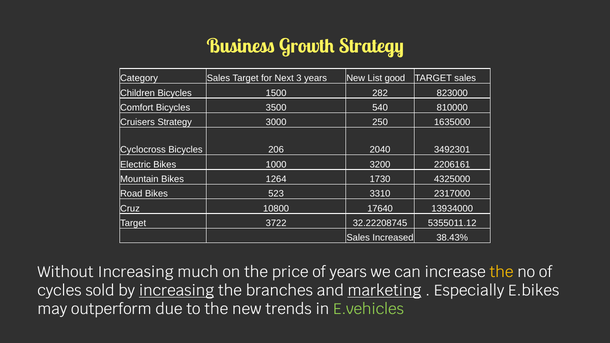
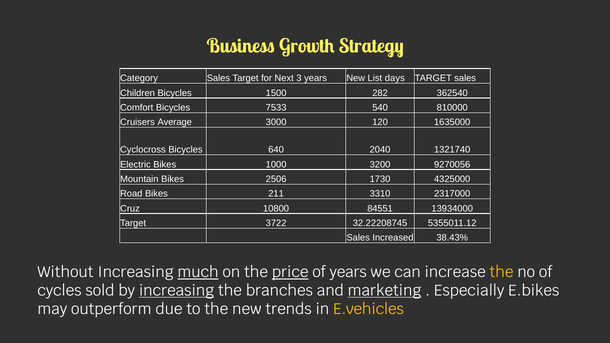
good: good -> days (395, 78)
823000: 823000 -> 362540 (452, 93)
3500: 3500 -> 7533 (276, 108)
Cruisers Strategy: Strategy -> Average (175, 122)
250: 250 -> 120 (380, 122)
206: 206 -> 640 (276, 150)
3492301: 3492301 -> 1321740 (452, 150)
2206161: 2206161 -> 9270056 (452, 165)
1264: 1264 -> 2506 (276, 179)
523: 523 -> 211 (276, 194)
17640: 17640 -> 84551 (380, 209)
much underline: none -> present (198, 272)
price underline: none -> present (290, 272)
E.vehicles colour: light green -> yellow (369, 309)
